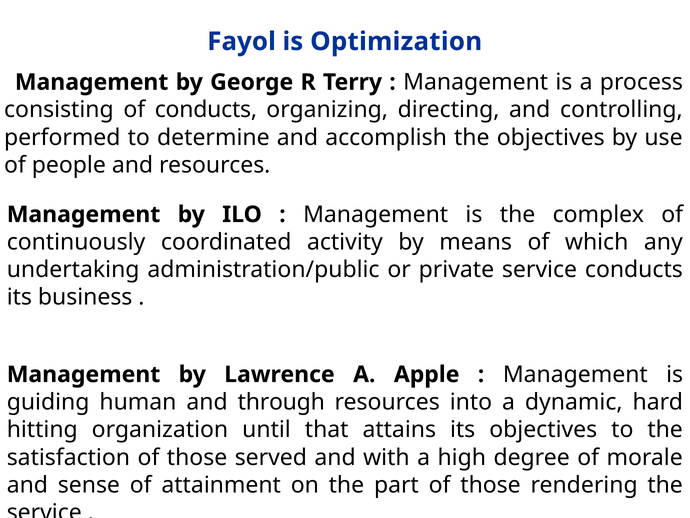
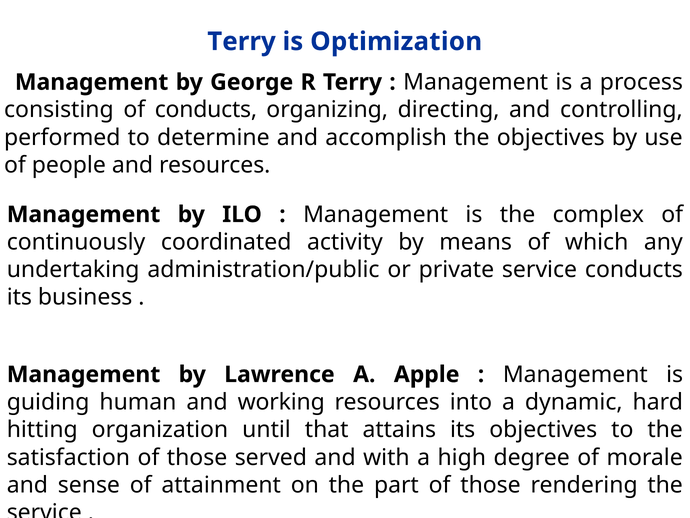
Fayol: Fayol -> Terry (242, 41)
through: through -> working (281, 402)
